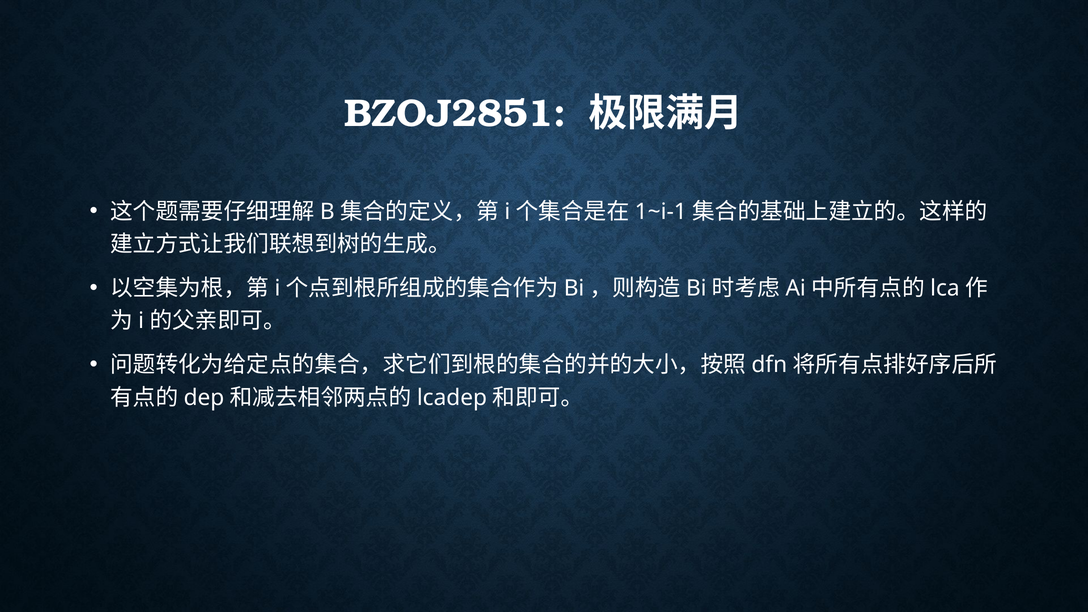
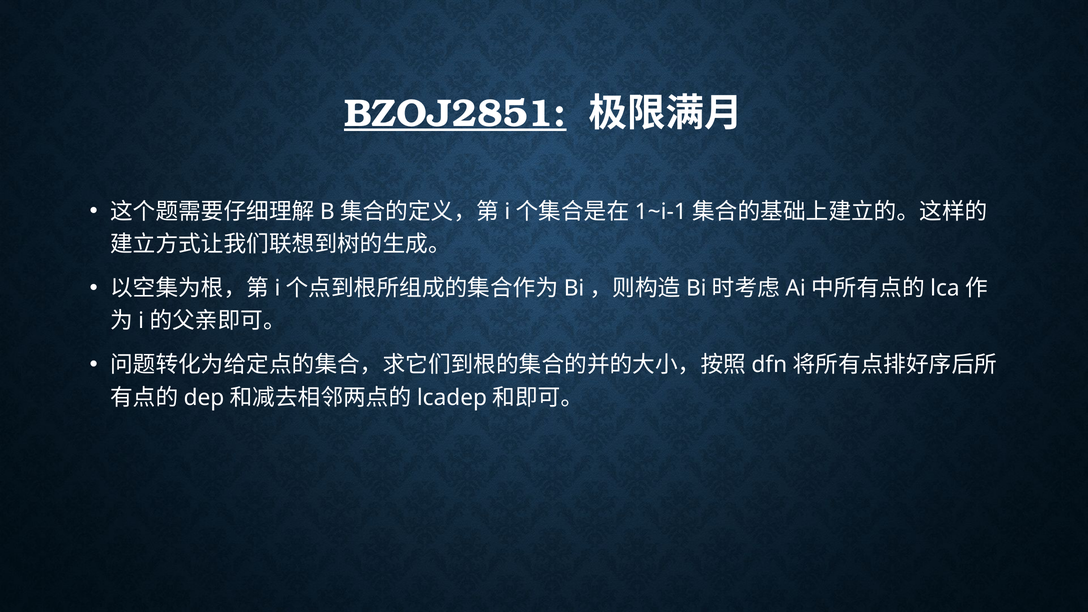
BZOJ2851 underline: none -> present (455, 113)
